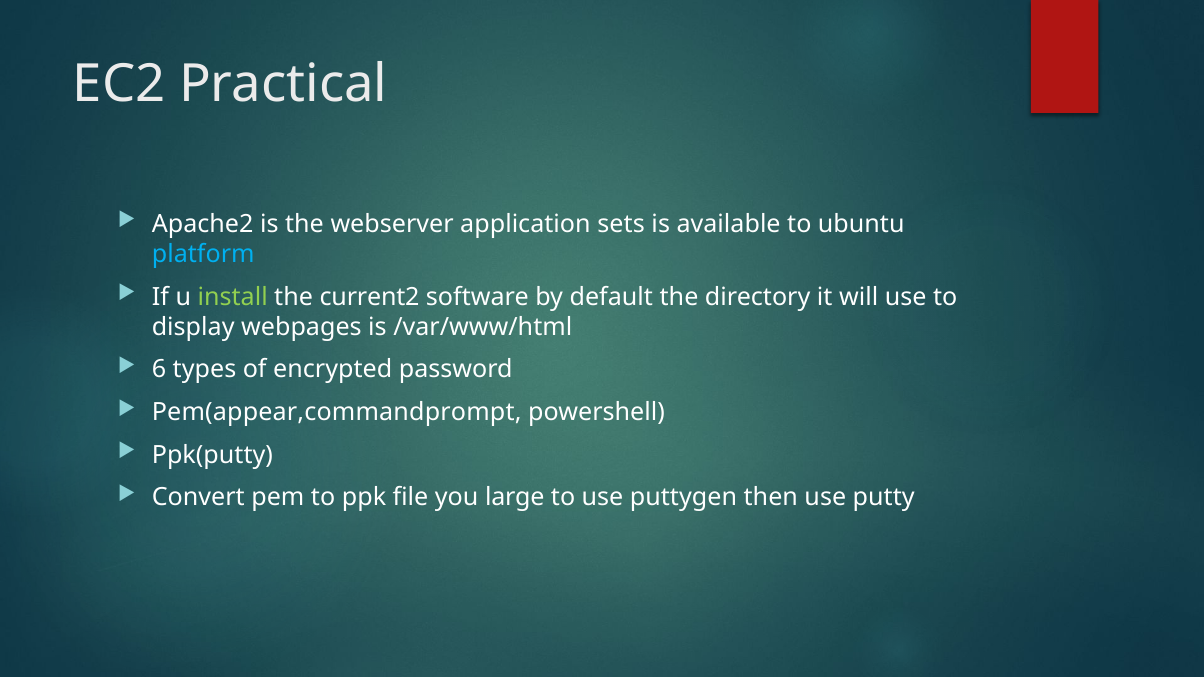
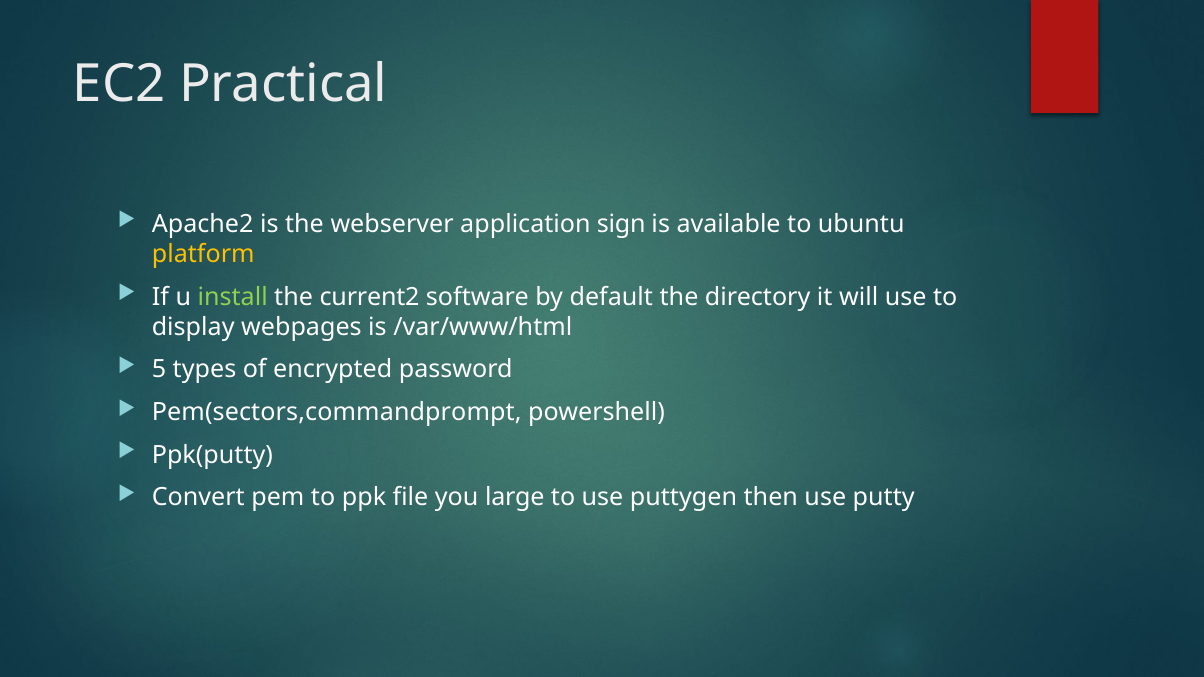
sets: sets -> sign (621, 224)
platform colour: light blue -> yellow (203, 254)
6: 6 -> 5 (159, 370)
Pem(appear,commandprompt: Pem(appear,commandprompt -> Pem(sectors,commandprompt (337, 412)
